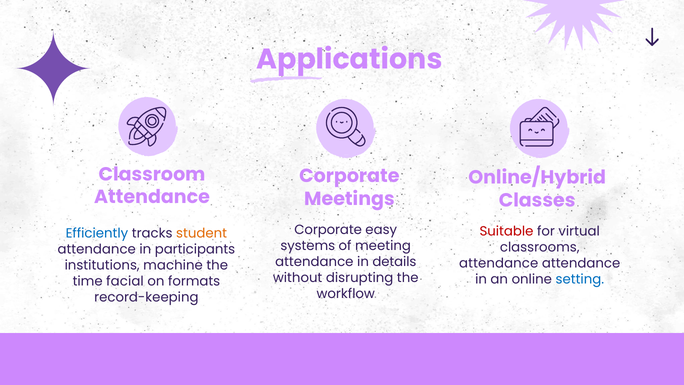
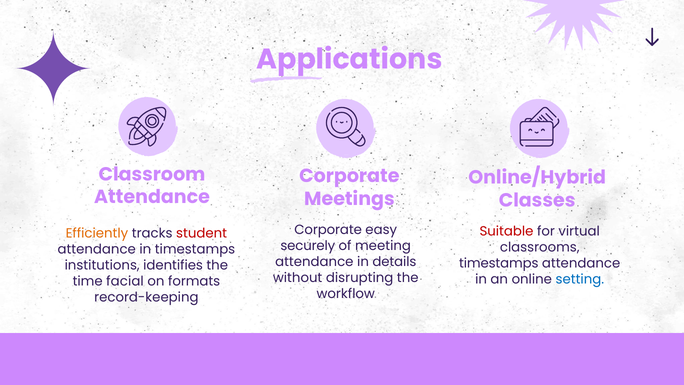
Efficiently colour: blue -> orange (97, 233)
student colour: orange -> red (202, 233)
systems: systems -> securely (308, 246)
in participants: participants -> timestamps (195, 249)
attendance: attendance -> timestamps (499, 263)
machine: machine -> identifies (173, 265)
